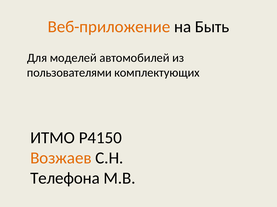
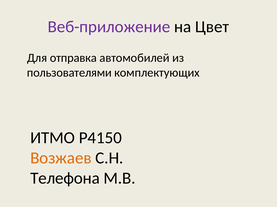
Веб-приложение colour: orange -> purple (109, 27)
Быть: Быть -> Цвет (212, 27)
моделей: моделей -> отправка (73, 58)
